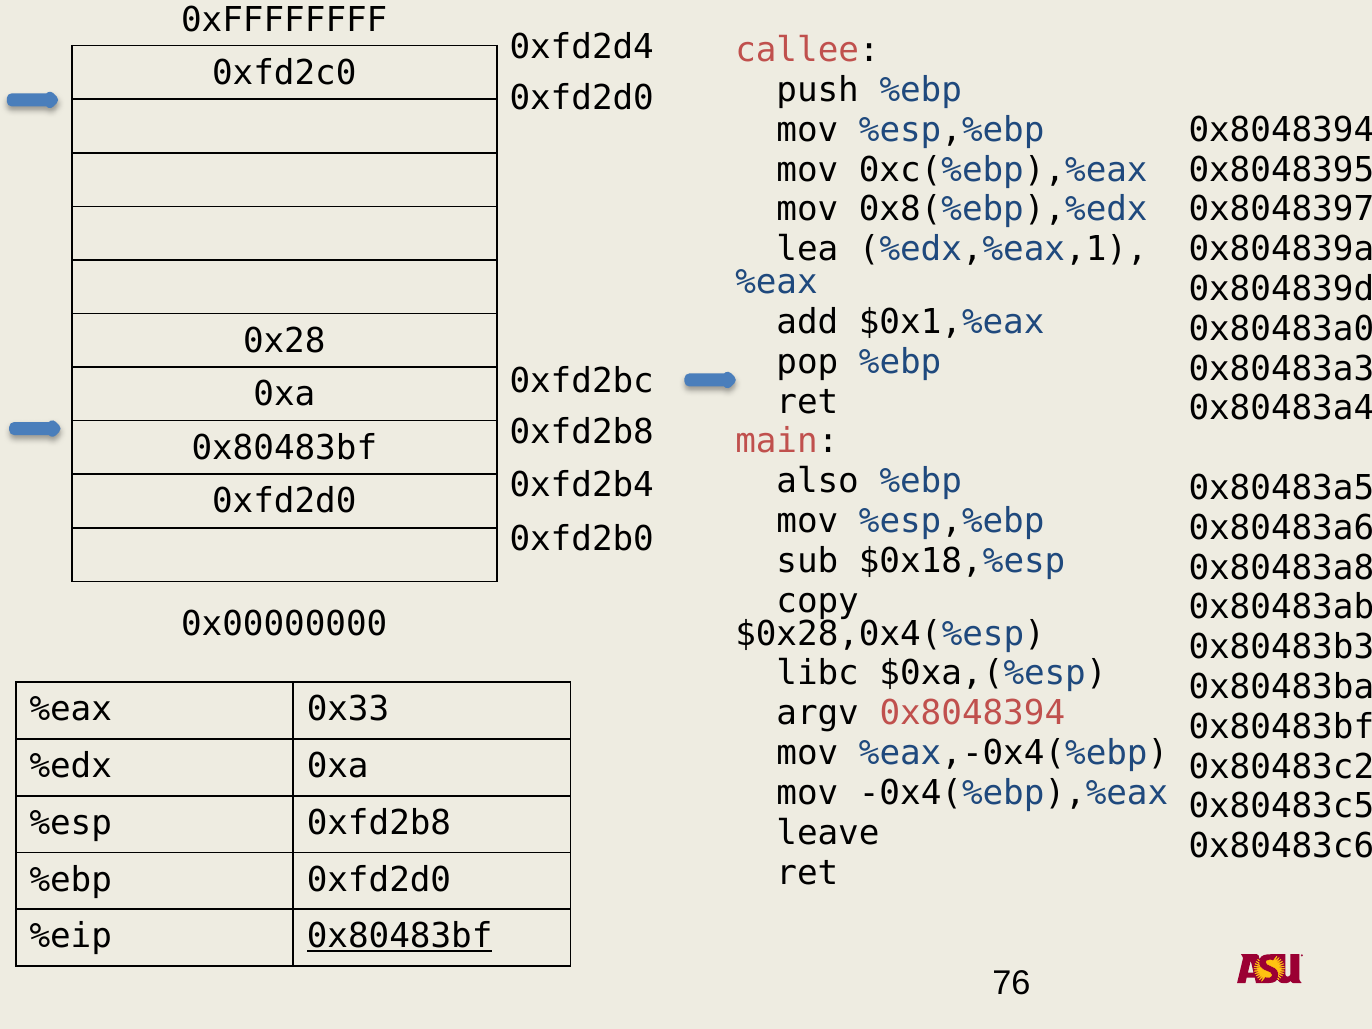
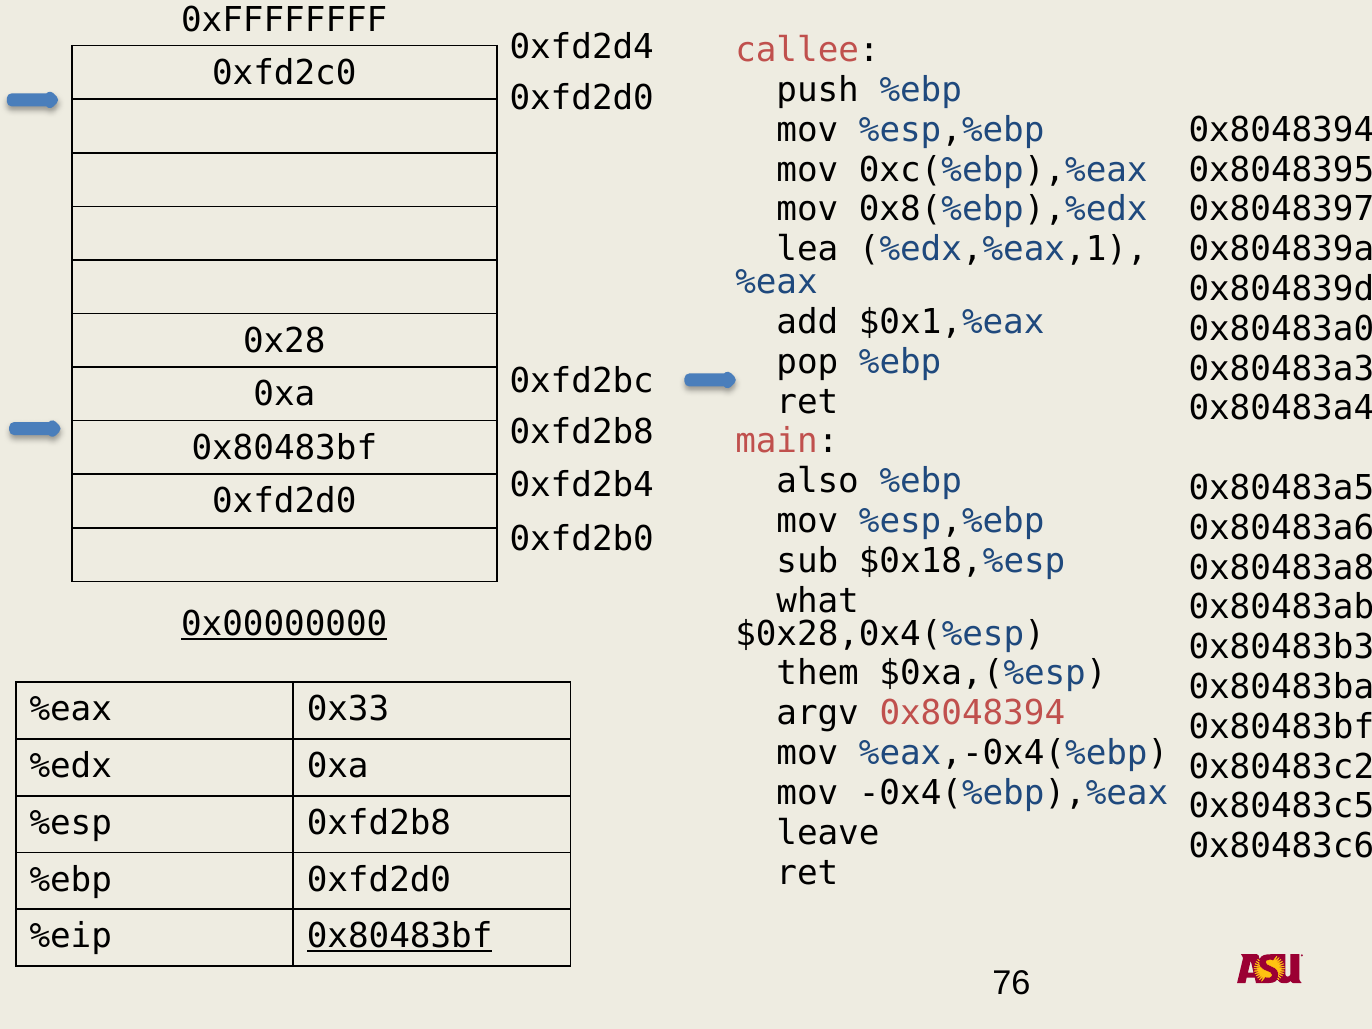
copy: copy -> what (818, 601)
0x00000000 underline: none -> present (284, 624)
libc: libc -> them (818, 674)
